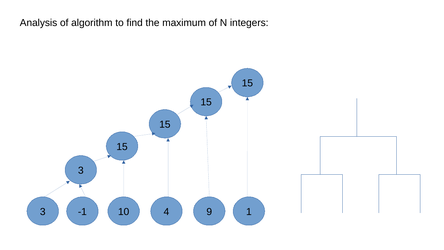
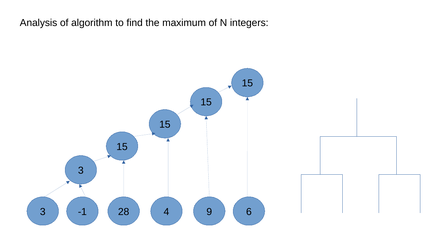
10: 10 -> 28 (124, 212)
1: 1 -> 6 (249, 212)
